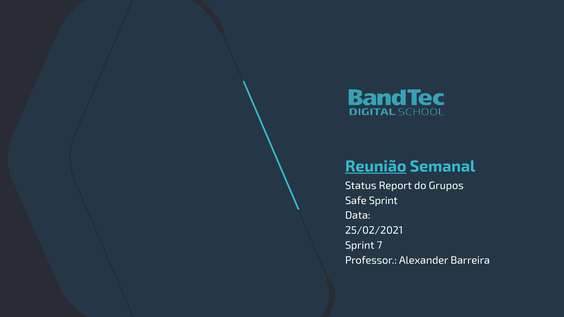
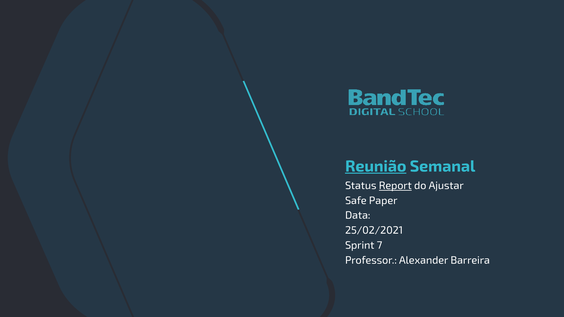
Report underline: none -> present (395, 186)
Grupos: Grupos -> Ajustar (446, 186)
Safe Sprint: Sprint -> Paper (383, 201)
